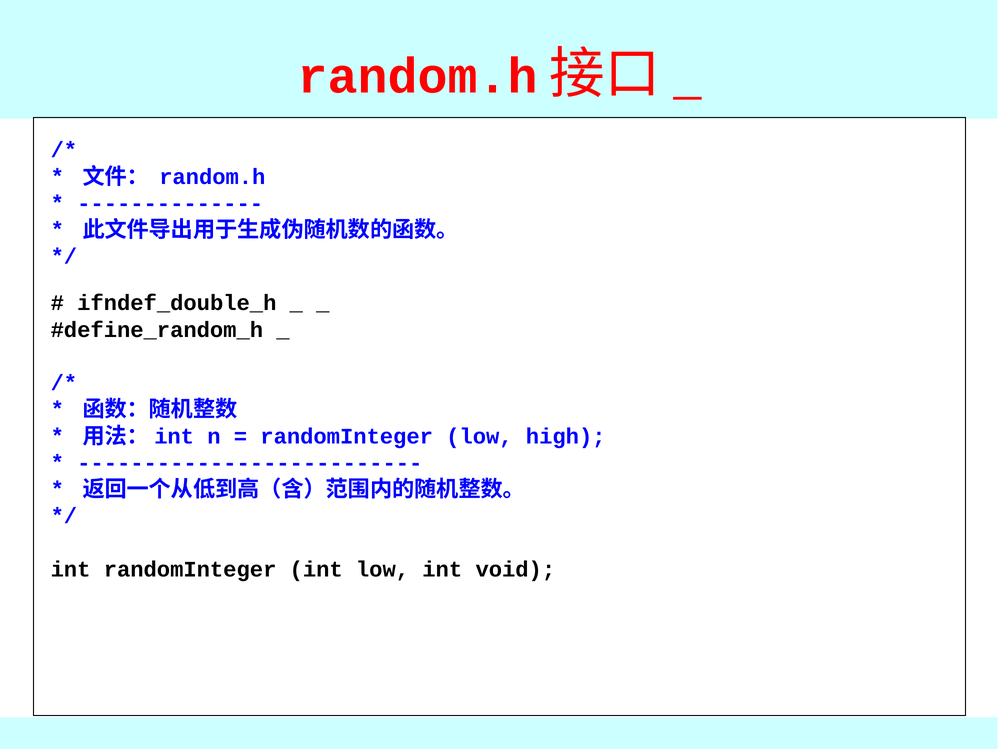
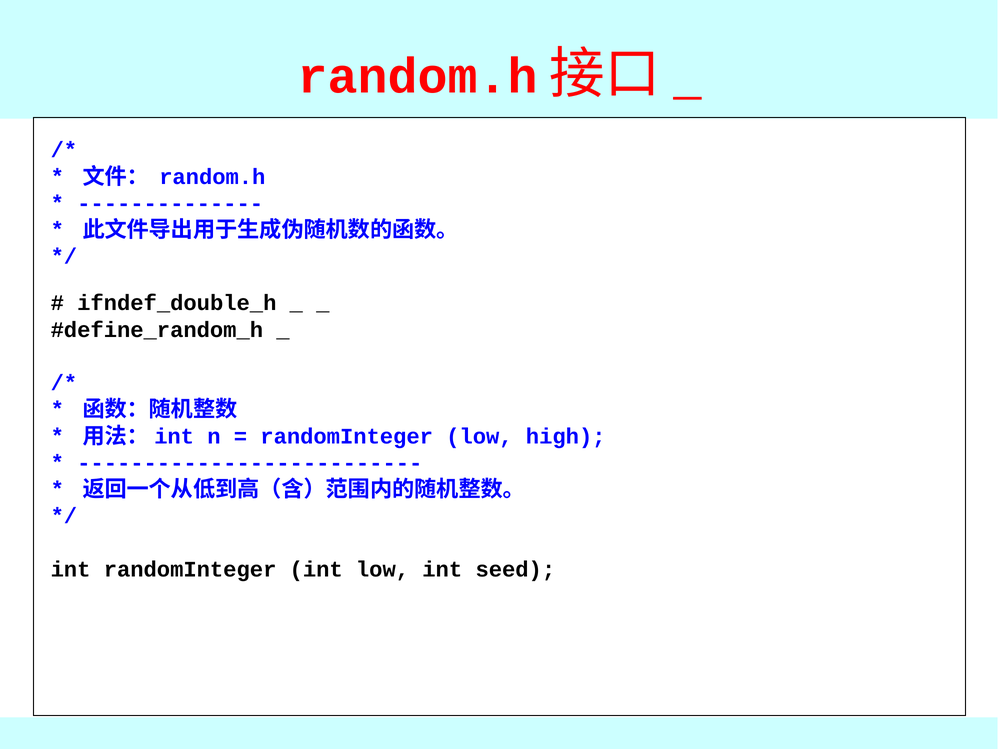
void: void -> seed (515, 570)
